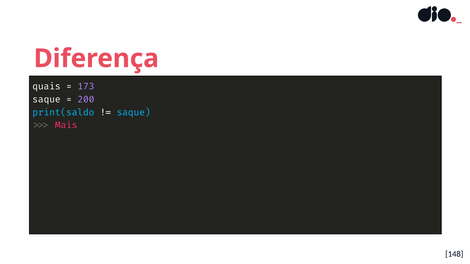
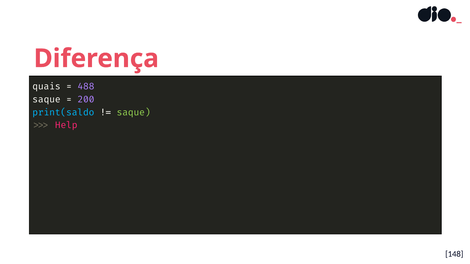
173: 173 -> 488 (86, 87)
saque colour: light blue -> light green (134, 113)
Mais: Mais -> Help (66, 125)
